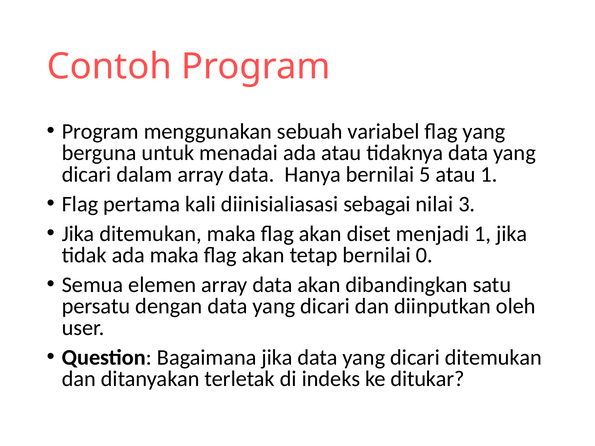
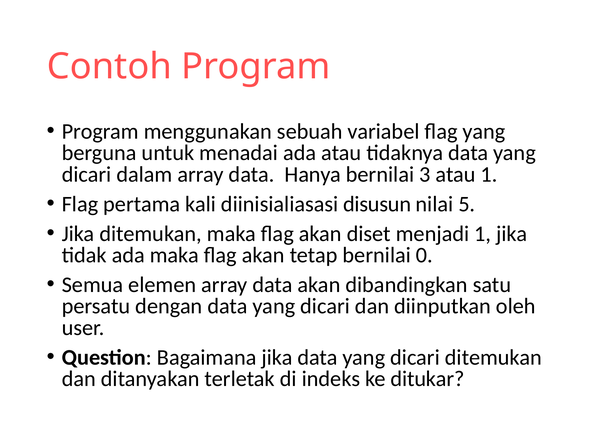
5: 5 -> 3 (425, 174)
sebagai: sebagai -> disusun (377, 204)
3: 3 -> 5 (467, 204)
